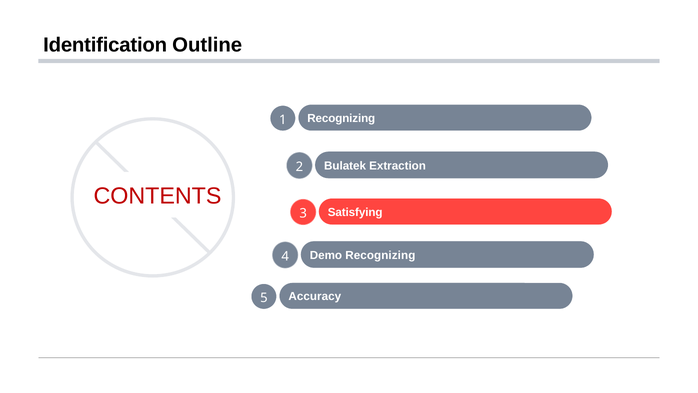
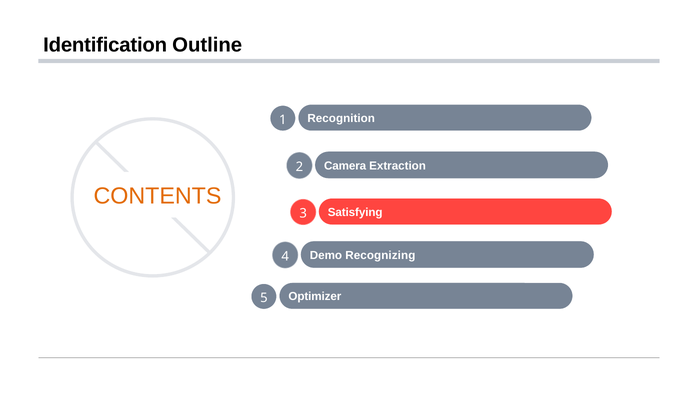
1 Recognizing: Recognizing -> Recognition (341, 118)
Bulatek: Bulatek -> Camera (345, 166)
CONTENTS colour: red -> orange (157, 196)
Accuracy: Accuracy -> Optimizer (315, 296)
